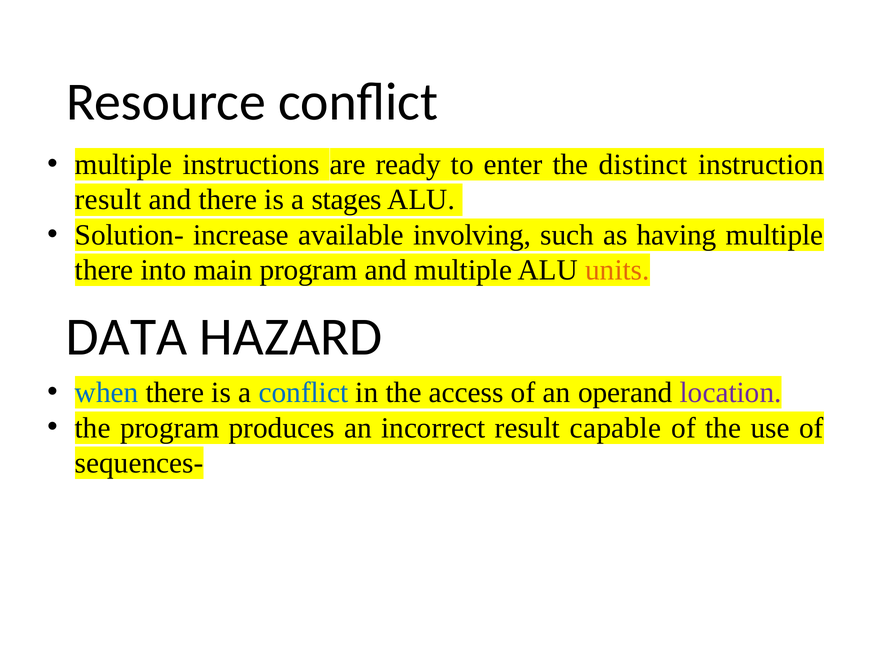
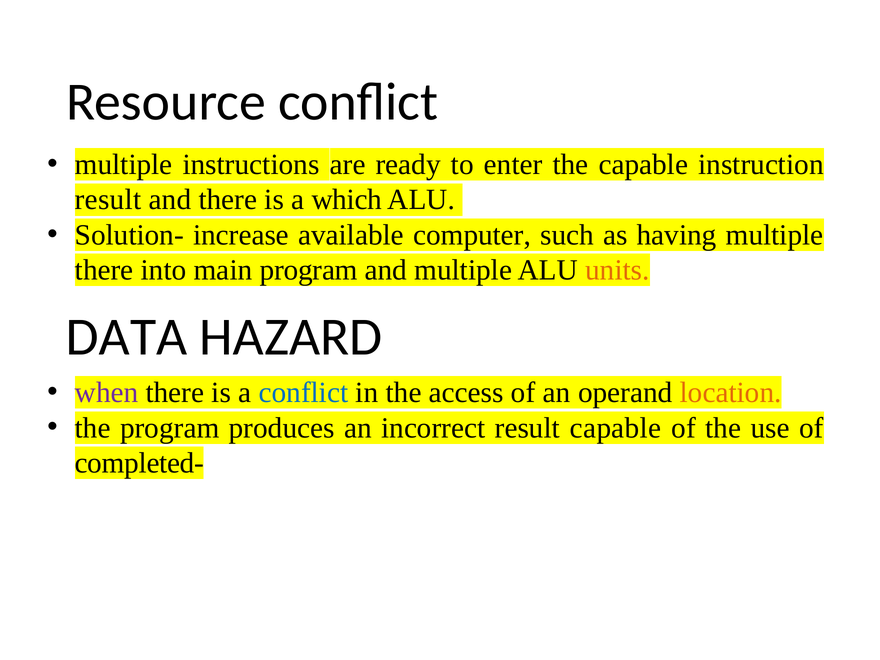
the distinct: distinct -> capable (643, 165)
stages: stages -> which (347, 200)
involving: involving -> computer (472, 235)
when colour: blue -> purple (107, 393)
location colour: purple -> orange (731, 393)
sequences-: sequences- -> completed- (139, 463)
